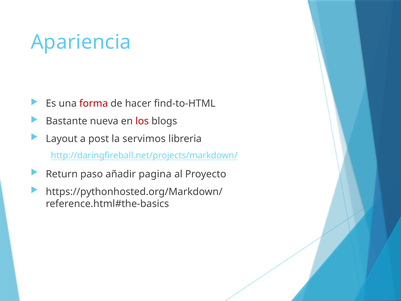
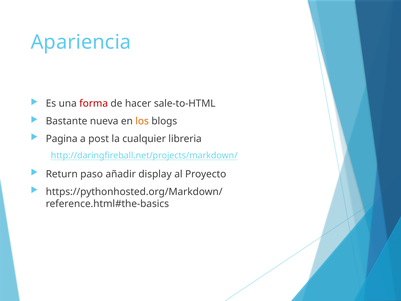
find-to-HTML: find-to-HTML -> sale-to-HTML (185, 103)
los colour: red -> orange (142, 121)
Layout: Layout -> Pagina (62, 139)
servimos: servimos -> cualquier (144, 139)
pagina: pagina -> display (155, 174)
